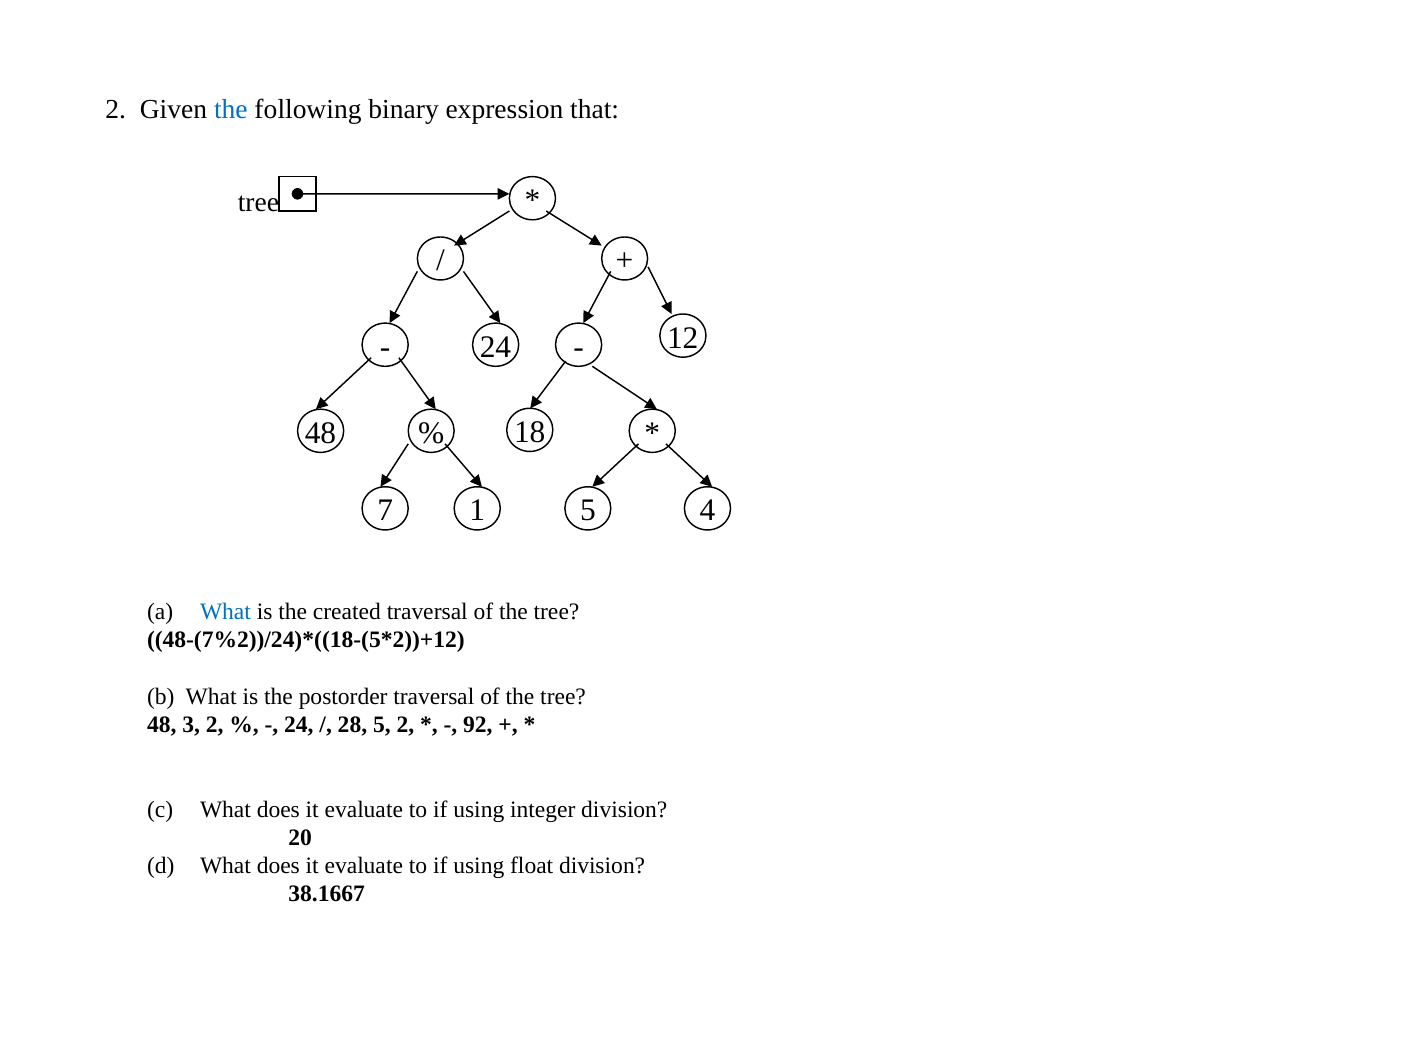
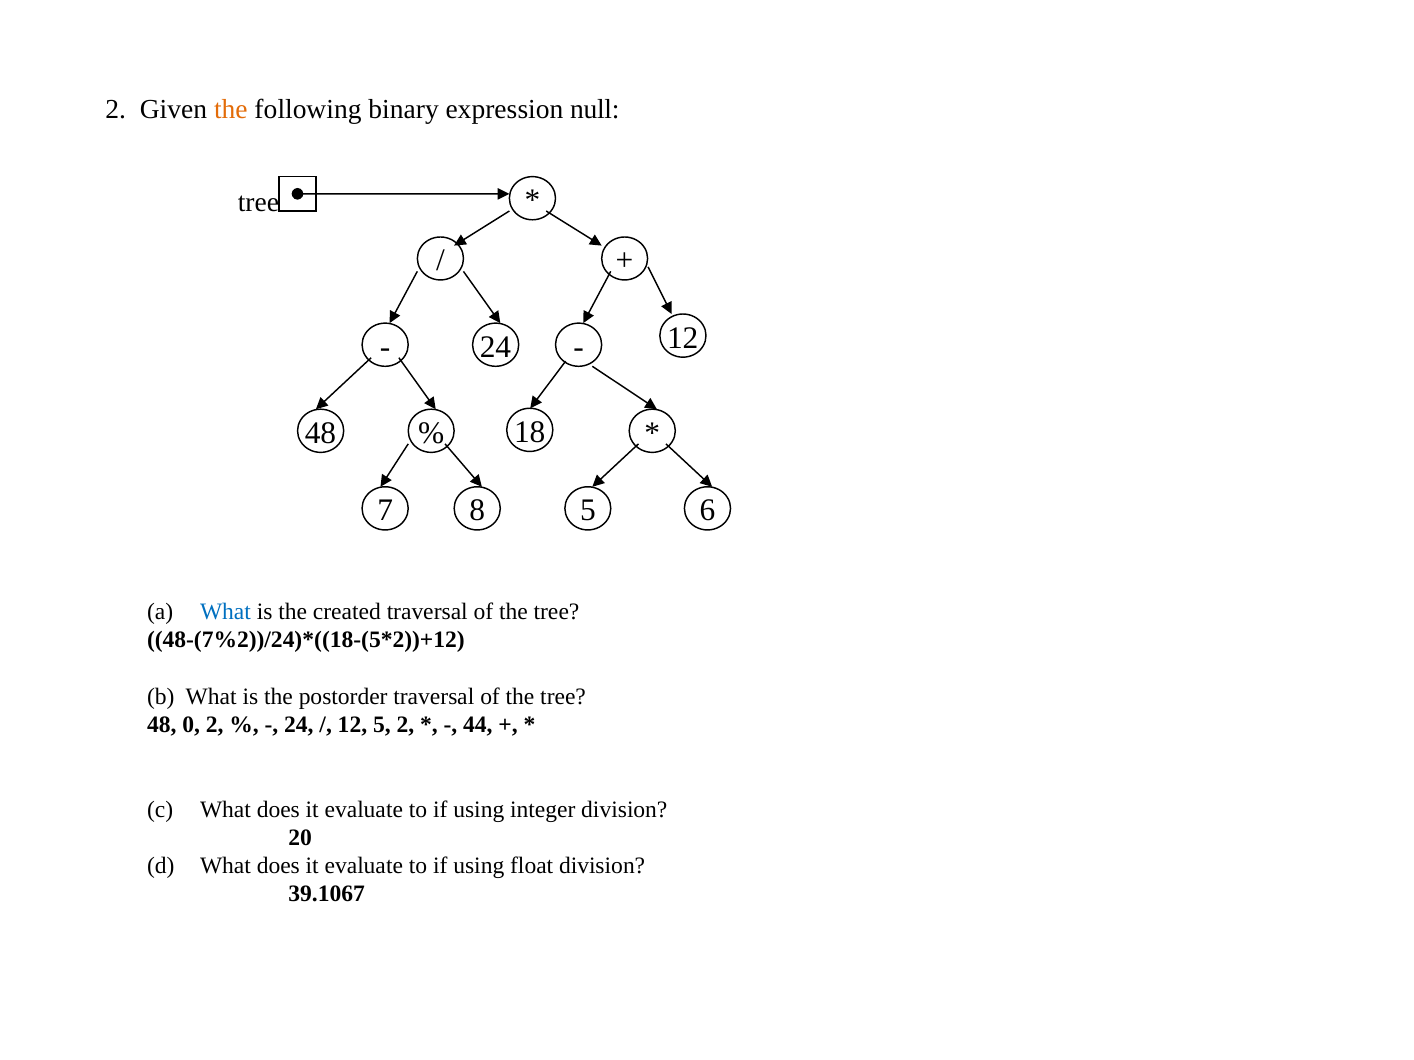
the colour: blue -> orange (231, 110)
that: that -> null (595, 110)
1: 1 -> 8 (477, 511)
4: 4 -> 6 (708, 511)
3: 3 -> 0 (191, 725)
28: 28 -> 12 (352, 725)
92: 92 -> 44 (478, 725)
38.1667: 38.1667 -> 39.1067 (327, 895)
